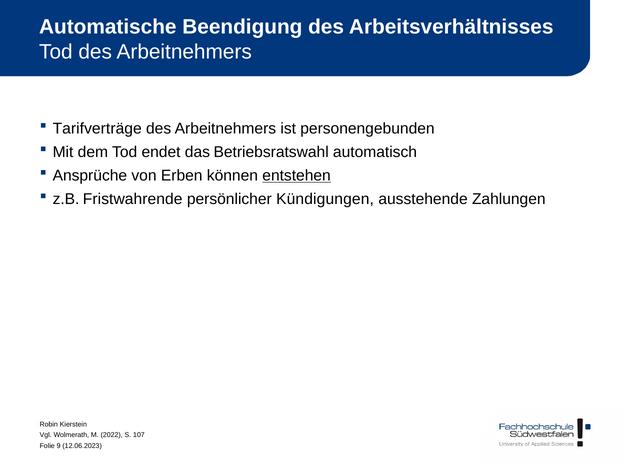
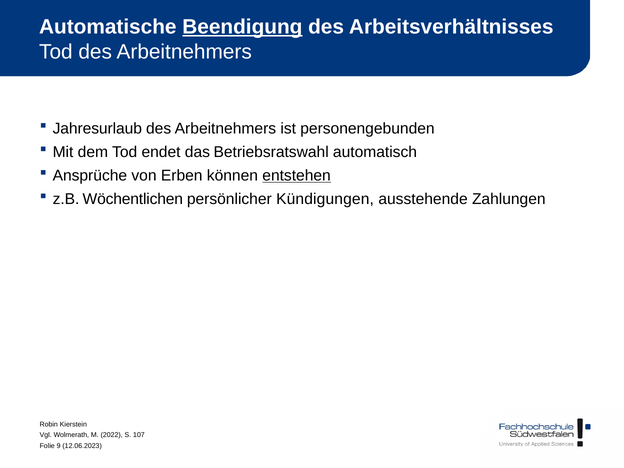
Beendigung underline: none -> present (242, 27)
Tarifverträge: Tarifverträge -> Jahresurlaub (97, 129)
Fristwahrende: Fristwahrende -> Wöchentlichen (133, 199)
